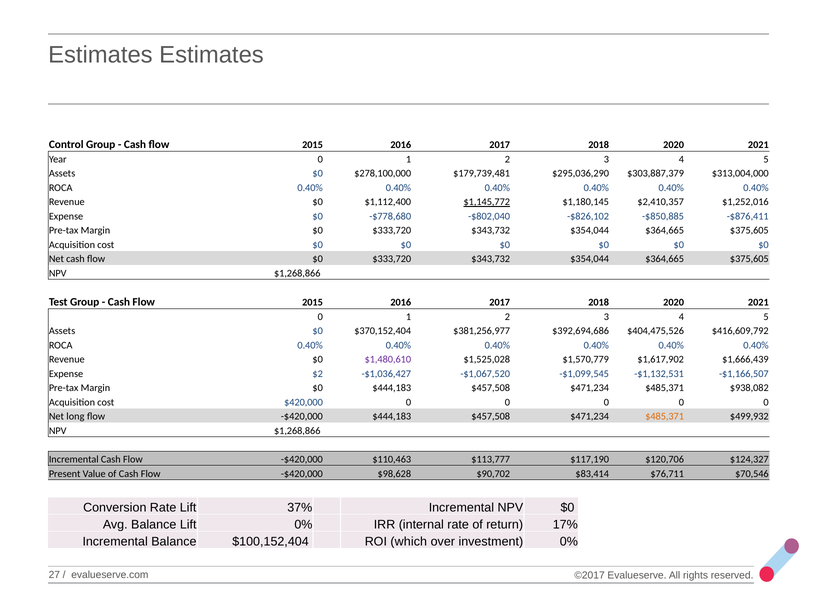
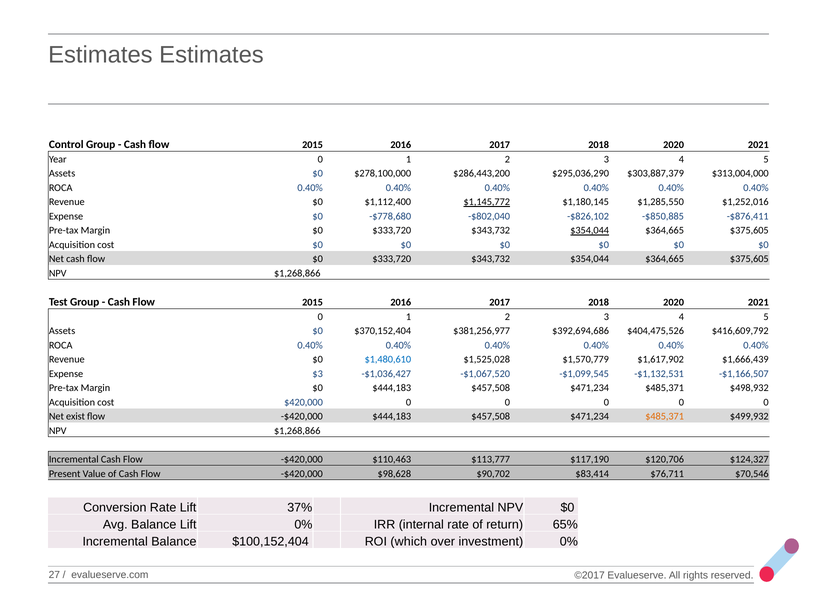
$179,739,481: $179,739,481 -> $286,443,200 (482, 174)
$2,410,357: $2,410,357 -> $1,285,550 (661, 202)
$354,044 underline: none -> present (590, 230)
$1,480,610 colour: purple -> blue (388, 359)
$2: $2 -> $3 (318, 374)
$938,082: $938,082 -> $498,932 (749, 388)
long: long -> exist (76, 416)
17%: 17% -> 65% (565, 524)
